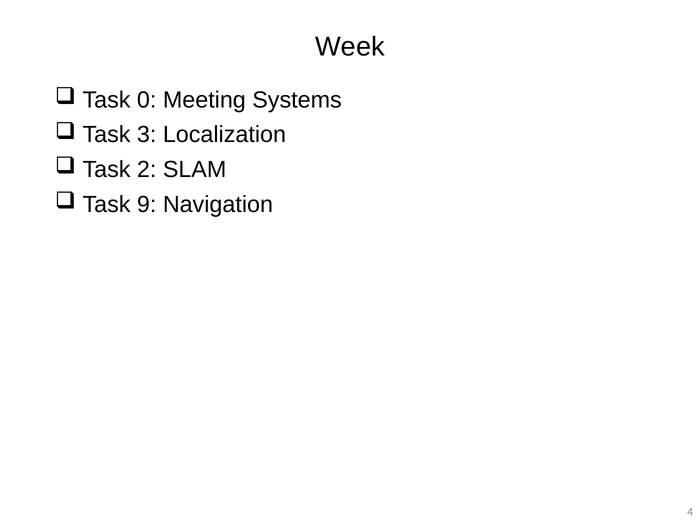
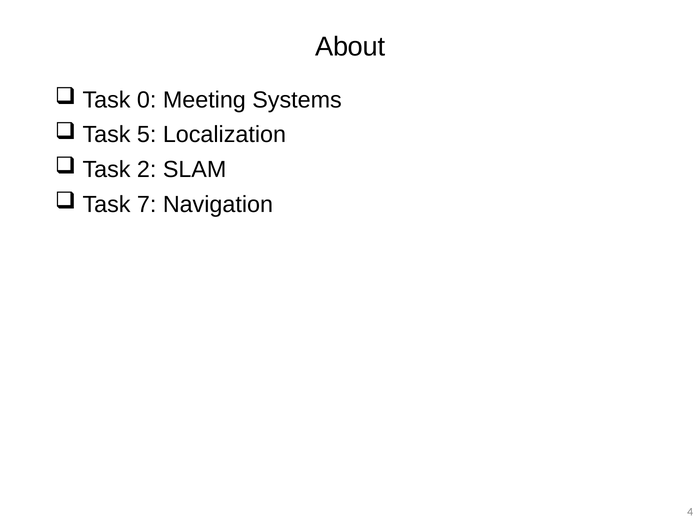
Week: Week -> About (350, 47)
3: 3 -> 5 (147, 135)
9: 9 -> 7 (147, 205)
